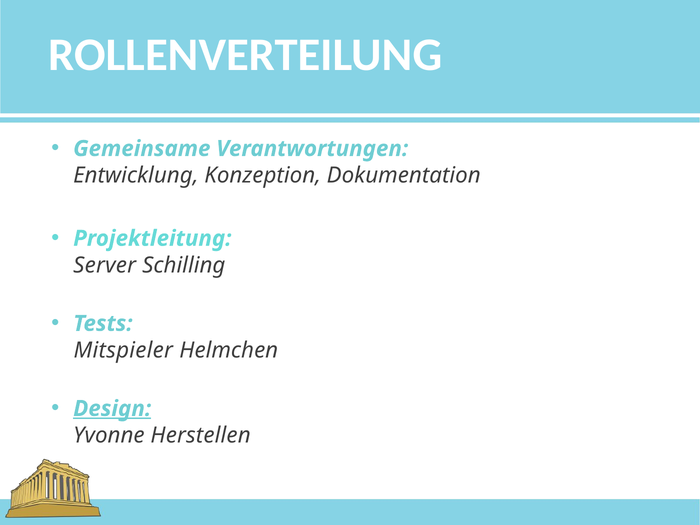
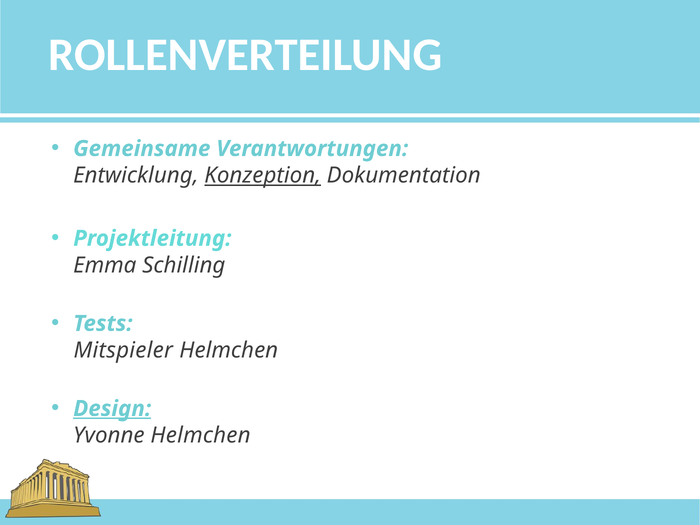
Konzeption underline: none -> present (263, 175)
Server: Server -> Emma (105, 265)
Yvonne Herstellen: Herstellen -> Helmchen (201, 435)
